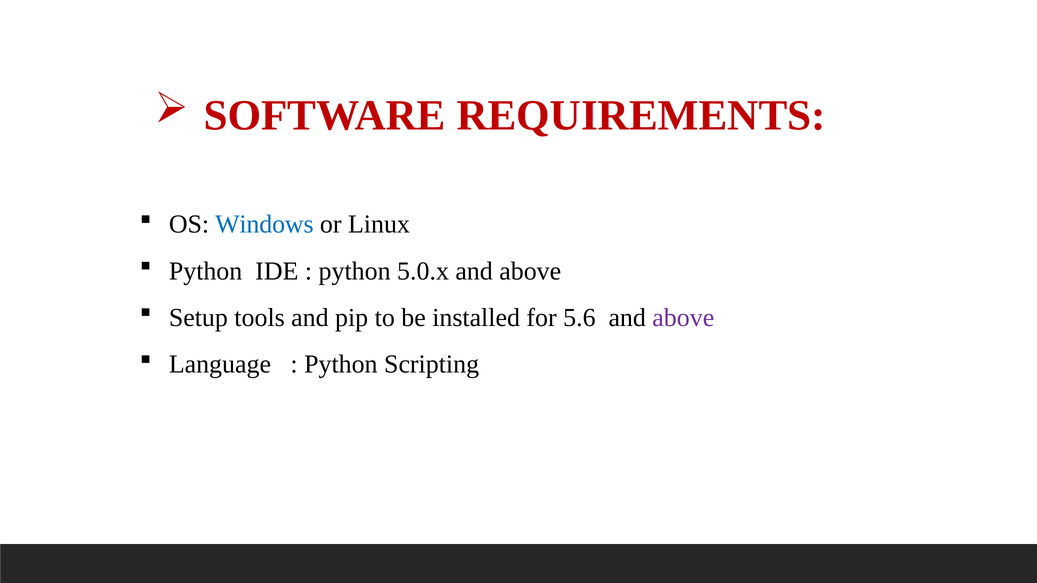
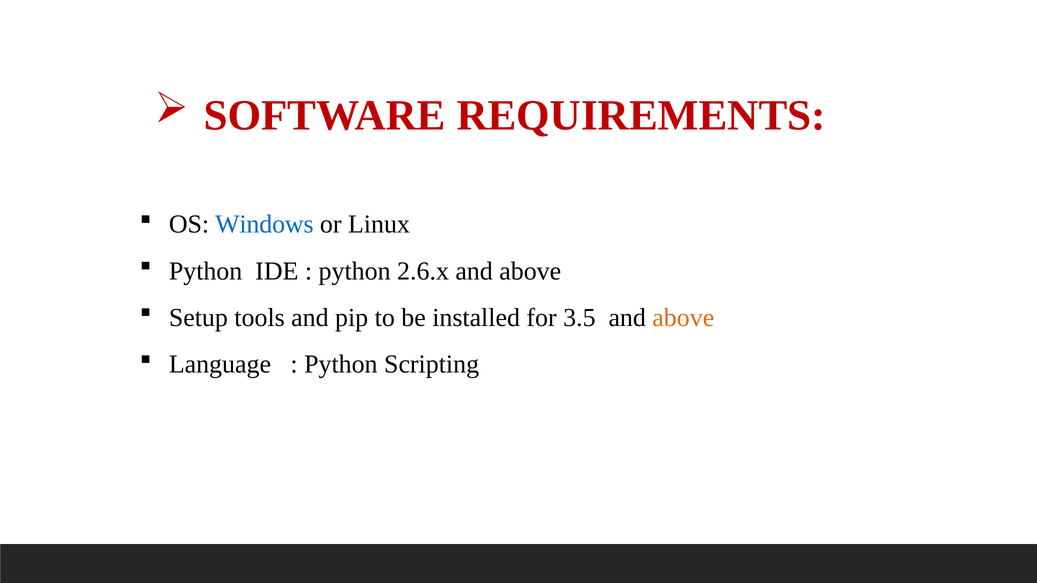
5.0.x: 5.0.x -> 2.6.x (423, 271)
5.6: 5.6 -> 3.5 (579, 318)
above colour: purple -> orange (683, 318)
